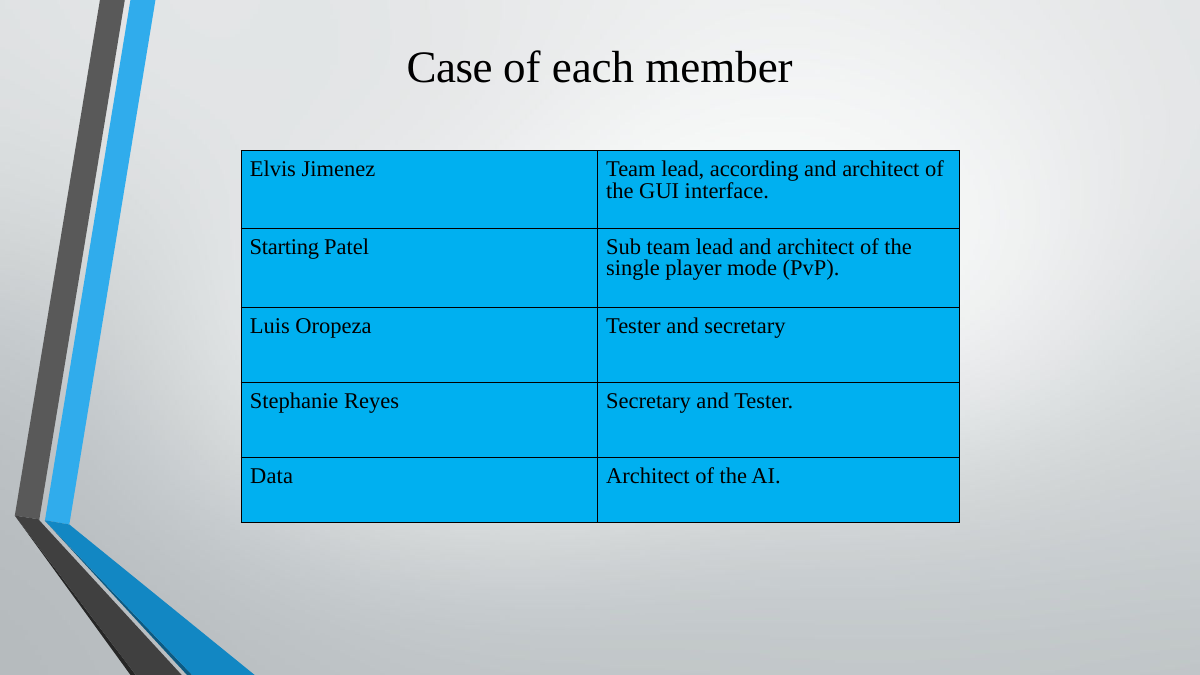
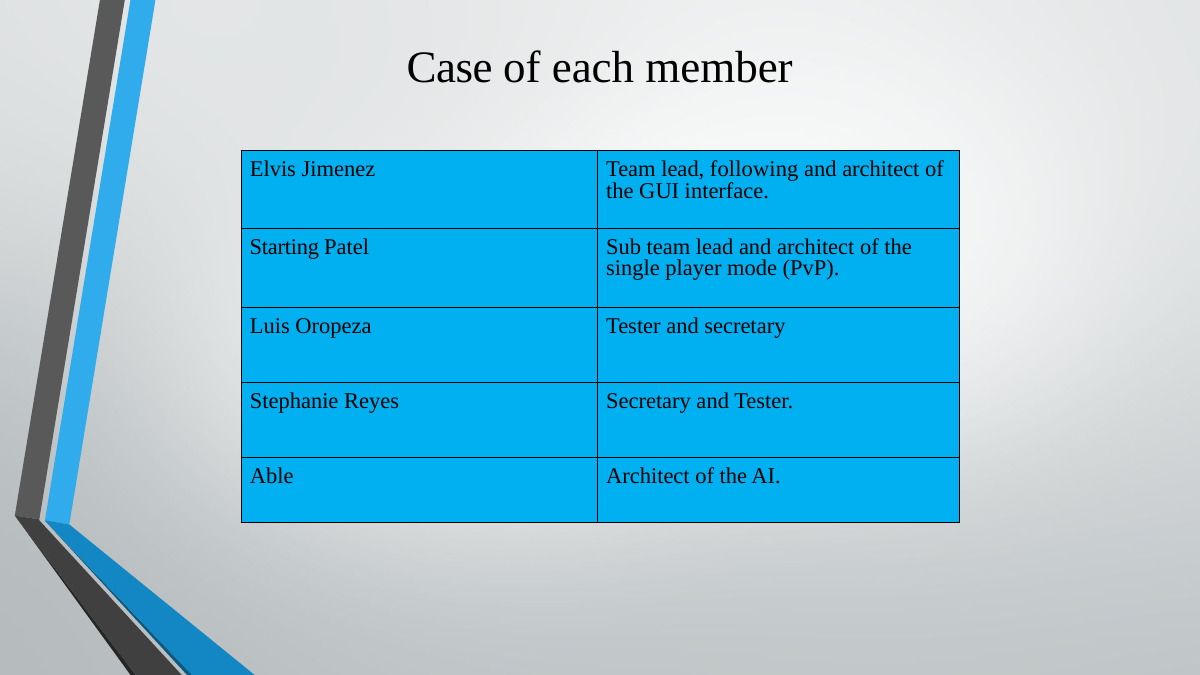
according: according -> following (754, 169)
Data: Data -> Able (272, 476)
